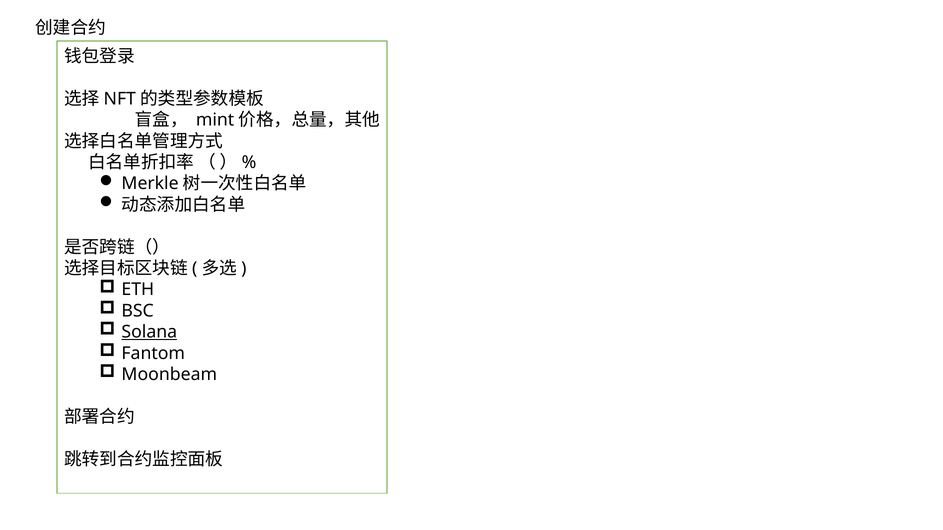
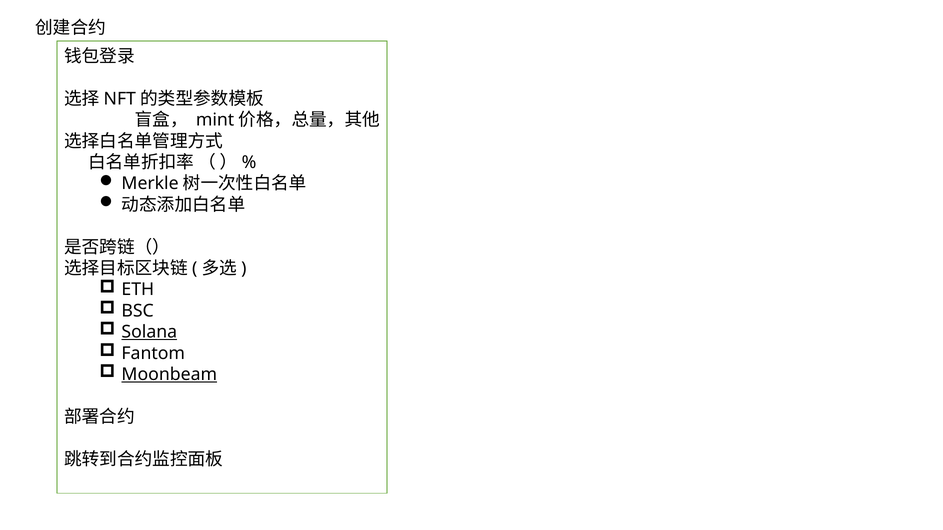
Moonbeam underline: none -> present (169, 375)
